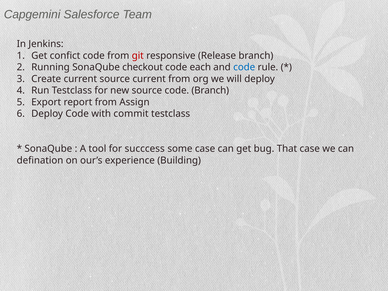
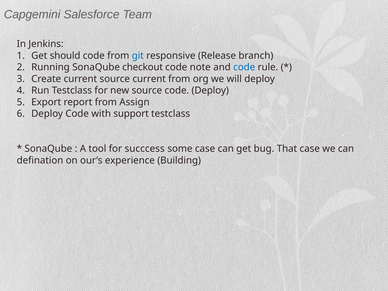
confict: confict -> should (65, 56)
git colour: red -> blue (138, 56)
each: each -> note (200, 67)
code Branch: Branch -> Deploy (210, 91)
commit: commit -> support (131, 114)
